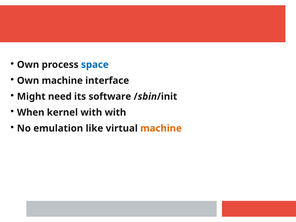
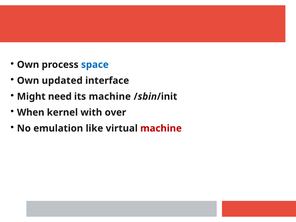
Own machine: machine -> updated (62, 81)
its software: software -> machine (110, 96)
with with: with -> over (115, 112)
machine colour: orange -> red (161, 128)
